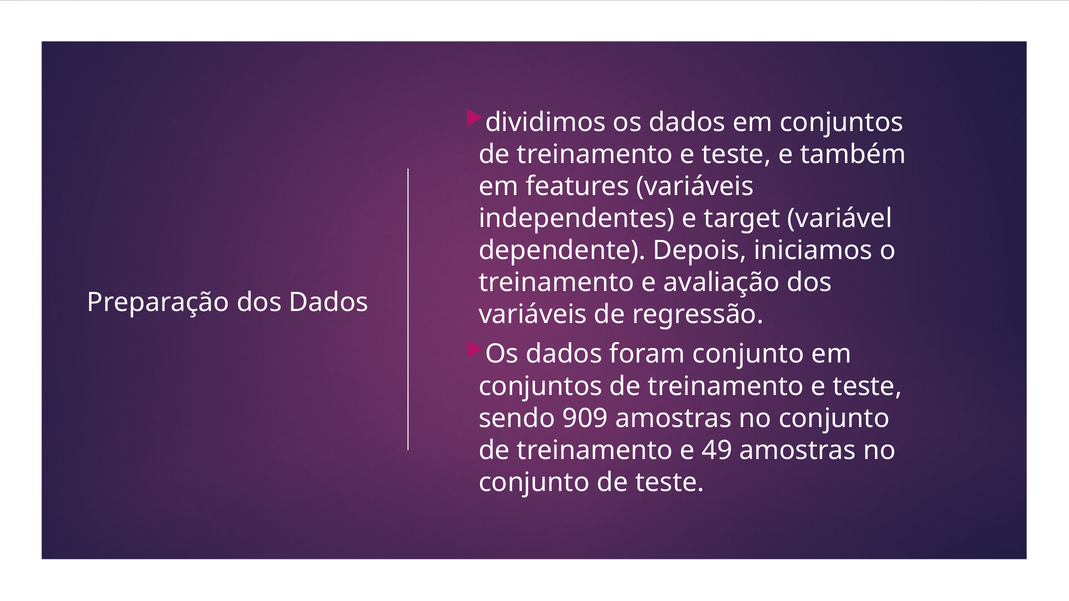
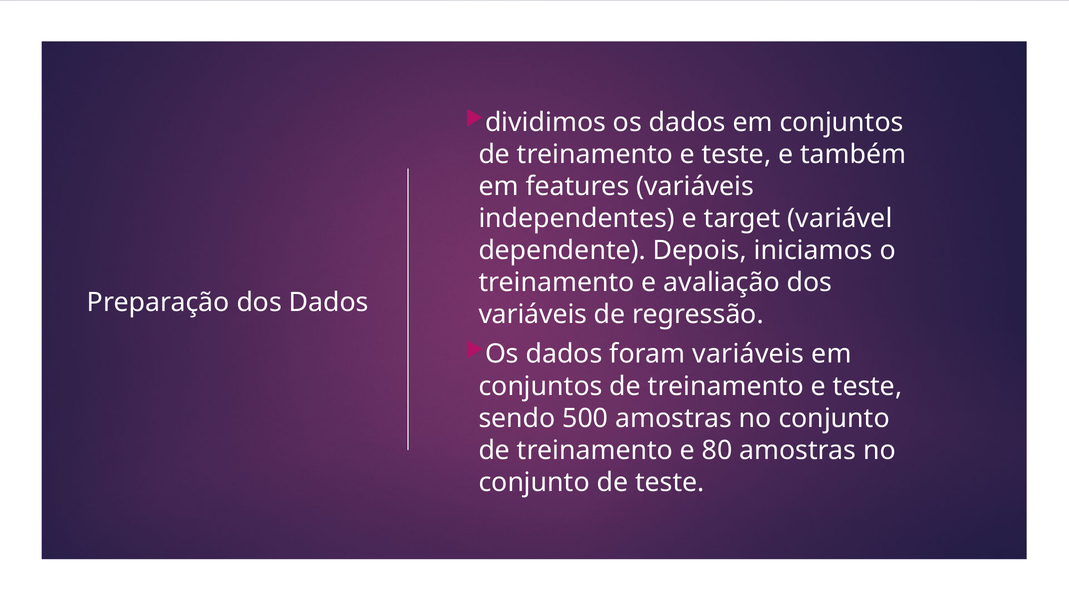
foram conjunto: conjunto -> variáveis (748, 354)
909: 909 -> 500 (585, 418)
49: 49 -> 80 (717, 451)
